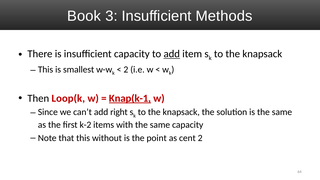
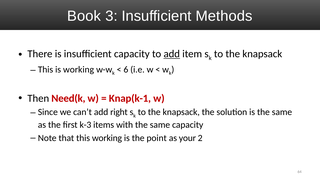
is smallest: smallest -> working (79, 69)
2: 2 -> 6 (126, 69)
Loop(k: Loop(k -> Need(k (68, 98)
Knap(k-1 underline: present -> none (130, 98)
k-2: k-2 -> k-3 (85, 125)
this without: without -> working (107, 138)
cent: cent -> your (187, 138)
